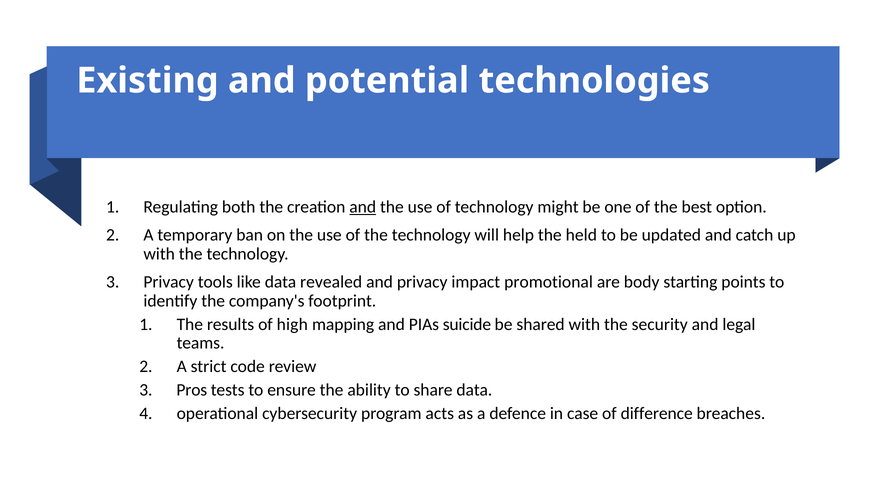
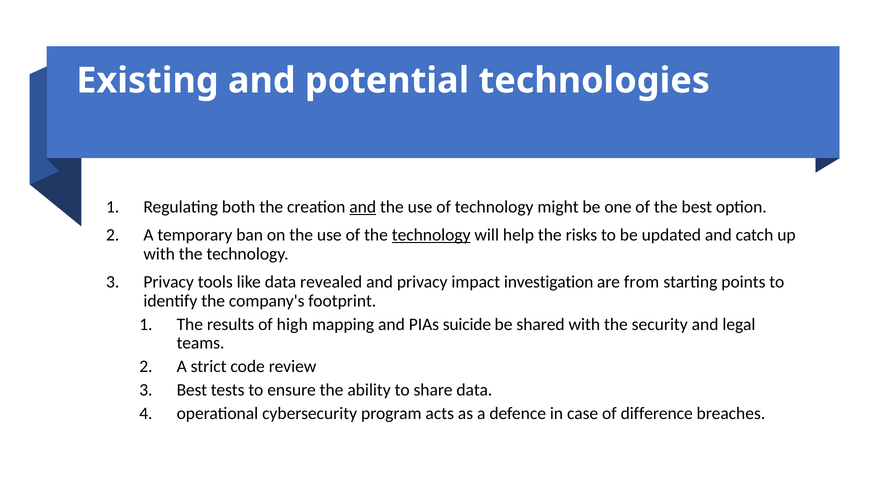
technology underline: none -> present (431, 235)
held: held -> risks (581, 235)
promotional: promotional -> investigation (549, 282)
body: body -> from (642, 282)
Pros: Pros -> Best (192, 391)
